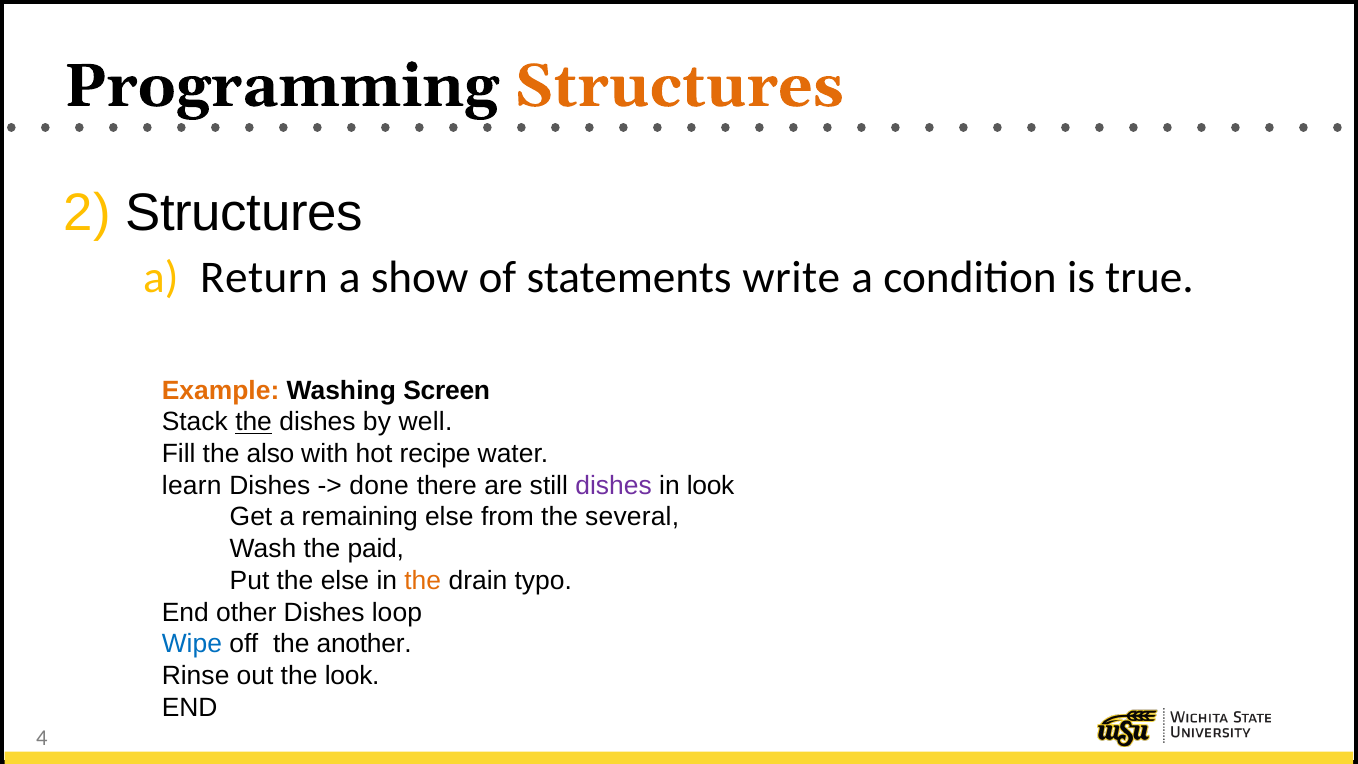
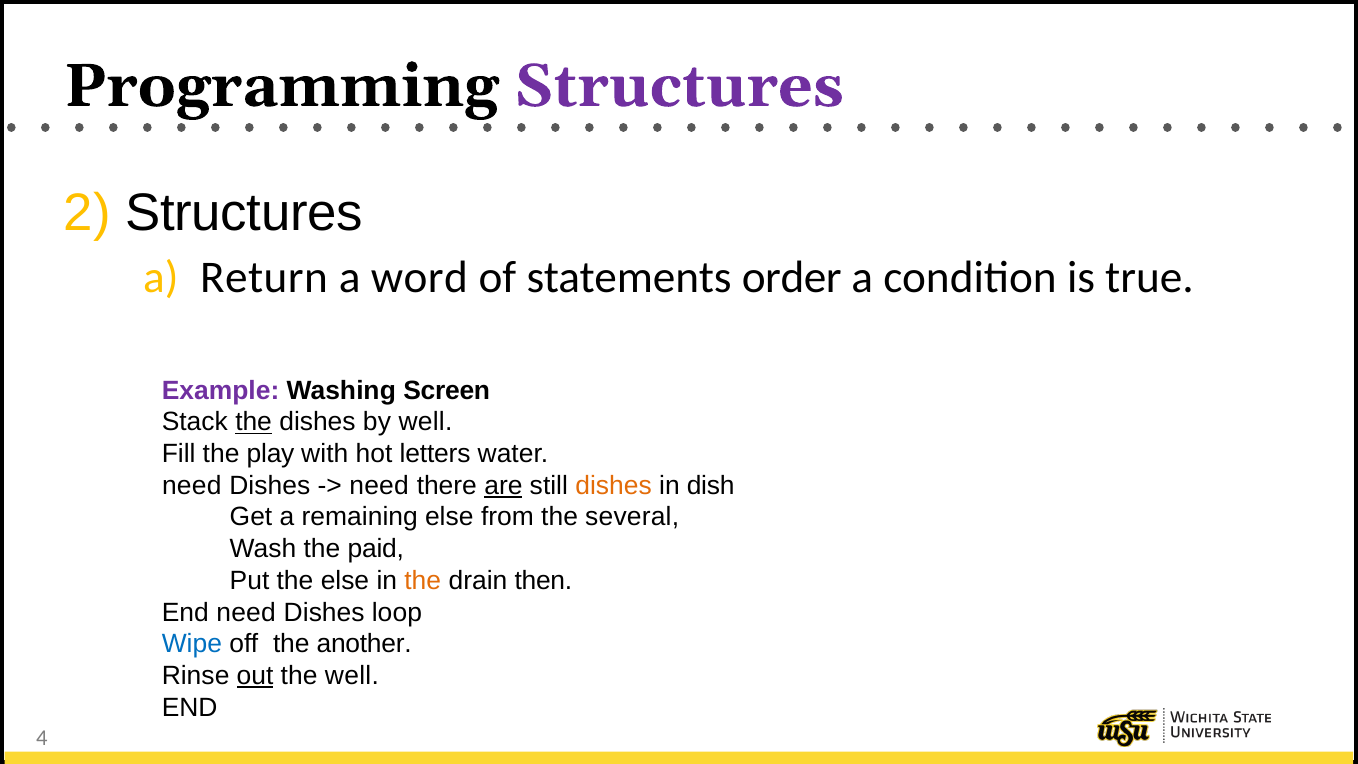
Structures colour: orange -> purple (679, 86)
show: show -> word (419, 278)
write: write -> order (792, 278)
Example colour: orange -> purple (221, 390)
also: also -> play (271, 454)
recipe: recipe -> letters (435, 454)
learn: learn -> need (192, 485)
done: done -> need (379, 485)
are underline: none -> present (503, 485)
dishes colour: purple -> orange (614, 485)
in look: look -> dish (711, 485)
typo: typo -> then (543, 581)
End other: other -> need (246, 612)
out underline: none -> present (255, 676)
the look: look -> well (352, 676)
